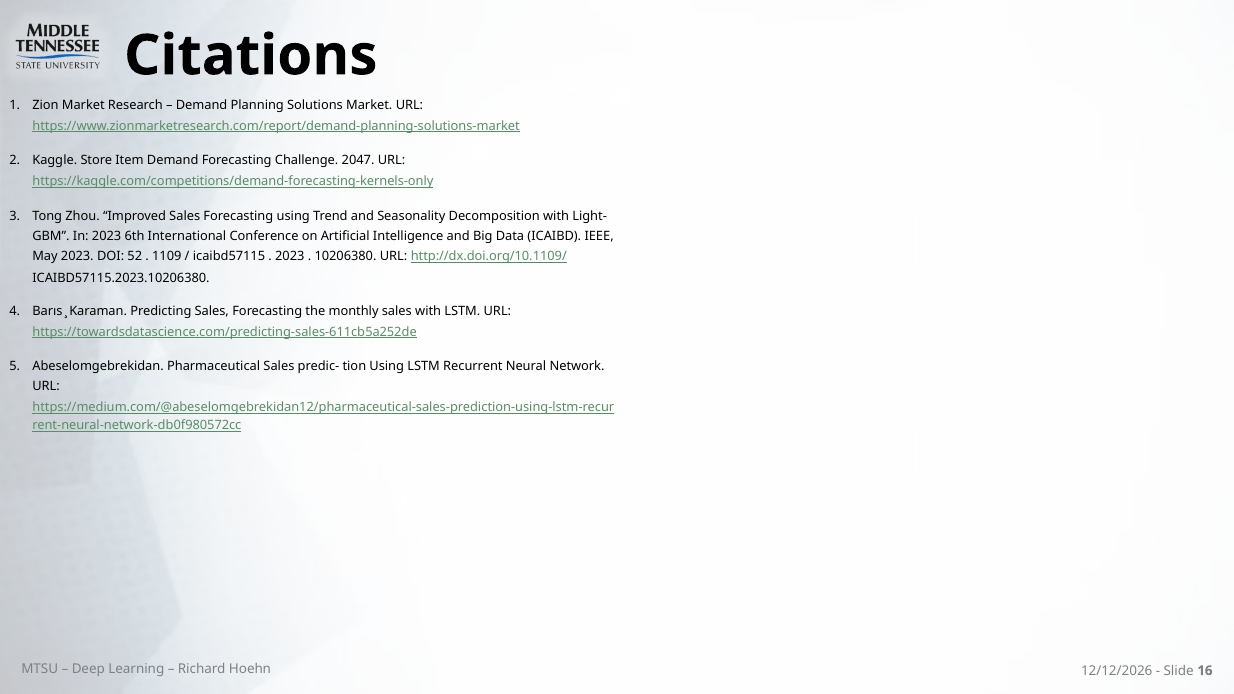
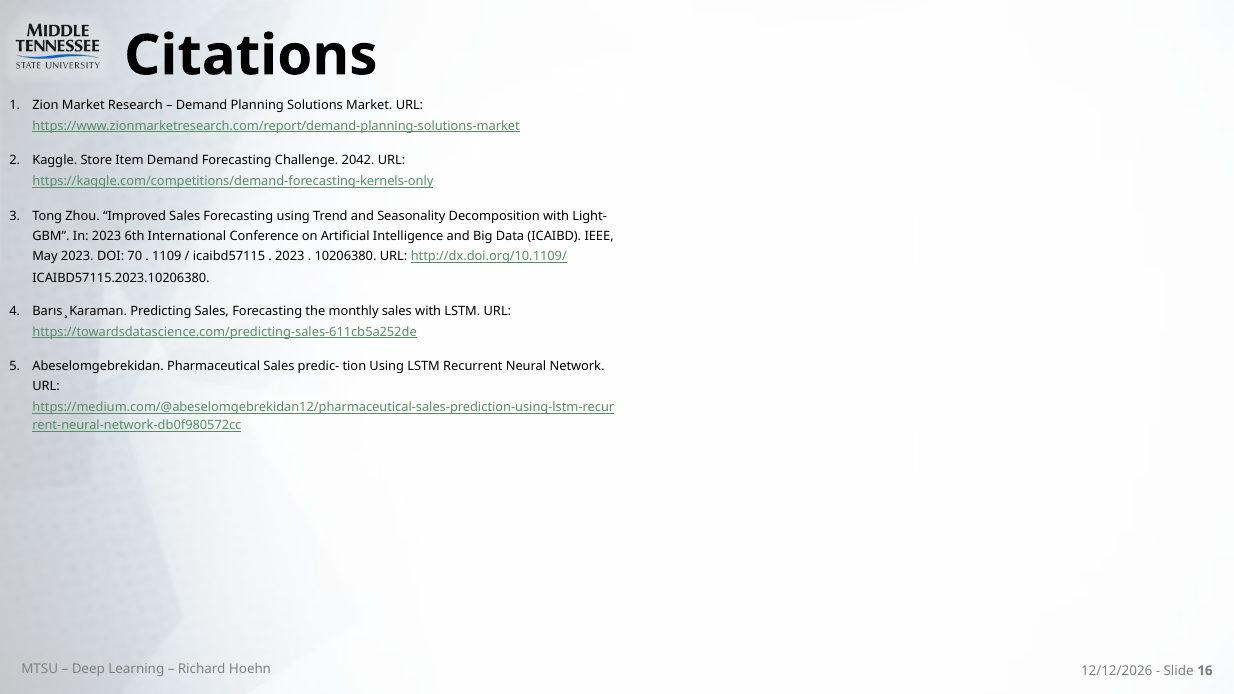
2047: 2047 -> 2042 (358, 161)
52: 52 -> 70 (135, 257)
